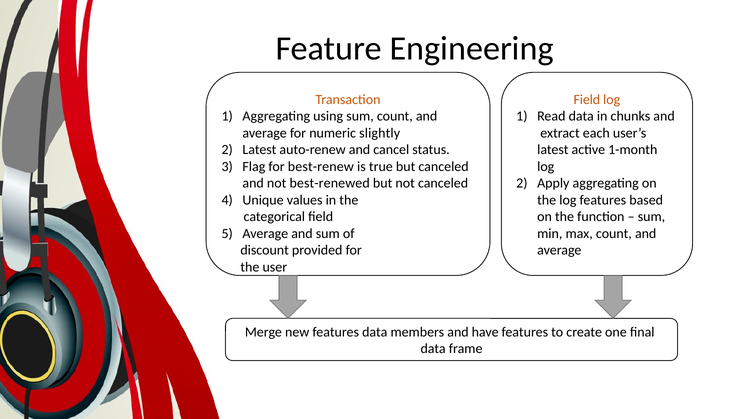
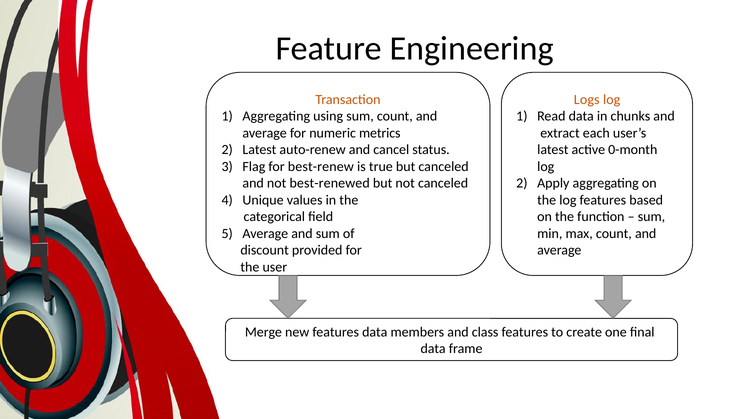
Field: Field -> Logs (587, 100)
slightly: slightly -> metrics (380, 133)
1-month: 1-month -> 0-month (633, 150)
have: have -> class (485, 333)
